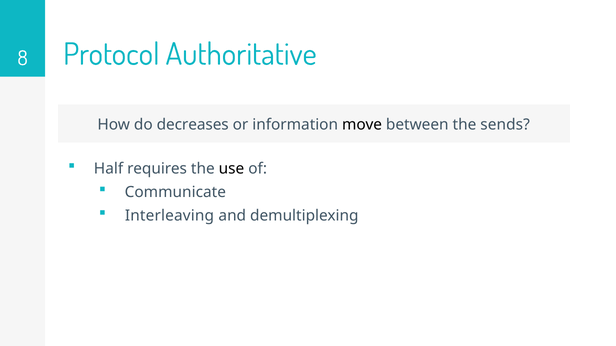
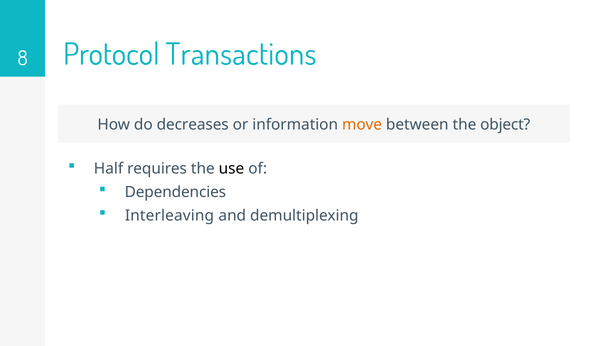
Authoritative: Authoritative -> Transactions (241, 55)
move colour: black -> orange (362, 125)
sends: sends -> object (505, 125)
Communicate: Communicate -> Dependencies (175, 192)
